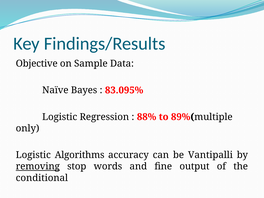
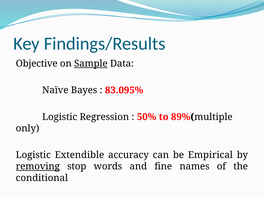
Sample underline: none -> present (91, 64)
88%: 88% -> 50% (147, 117)
Algorithms: Algorithms -> Extendible (79, 155)
Vantipalli: Vantipalli -> Empirical (210, 155)
output: output -> names (194, 166)
